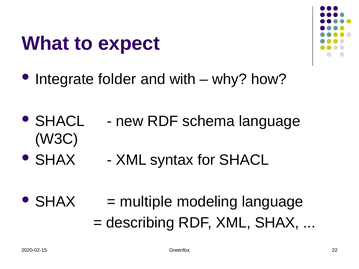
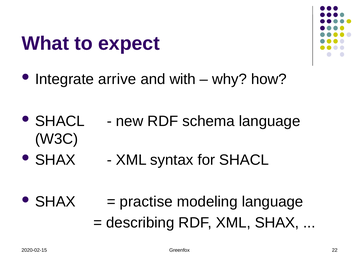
folder: folder -> arrive (117, 79)
multiple: multiple -> practise (146, 202)
